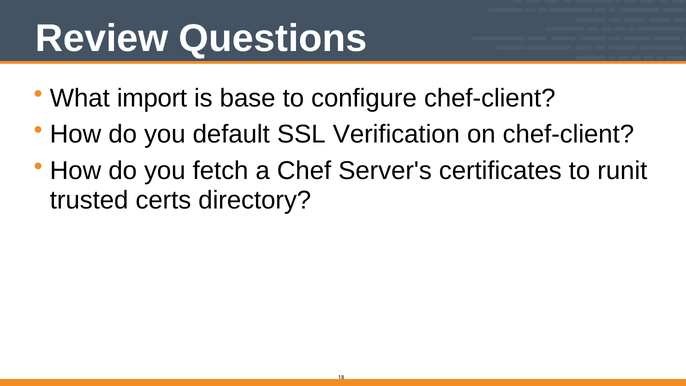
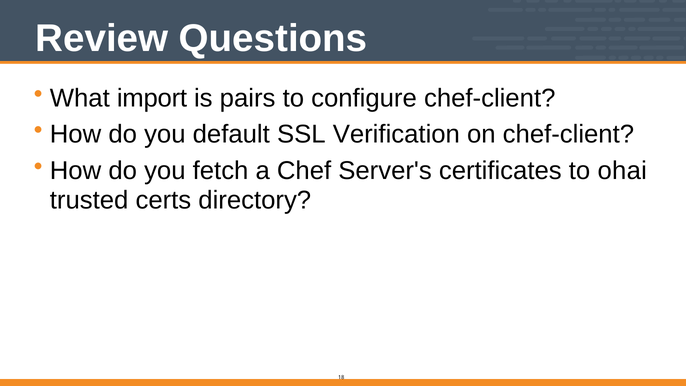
base: base -> pairs (248, 98)
runit: runit -> ohai (622, 171)
